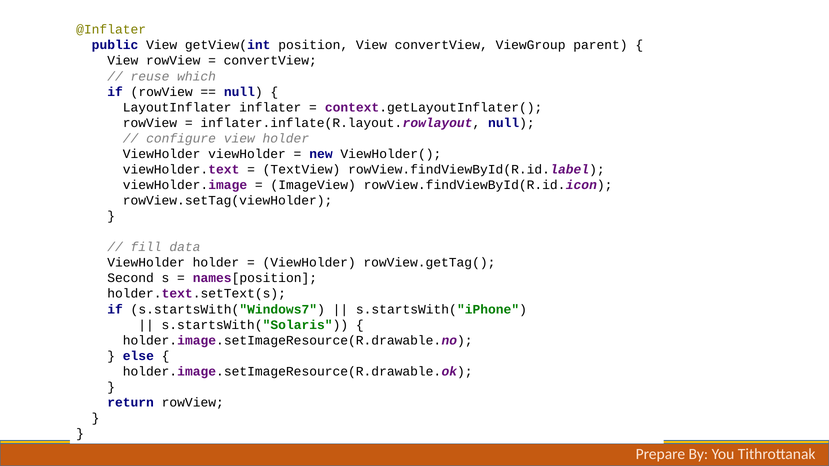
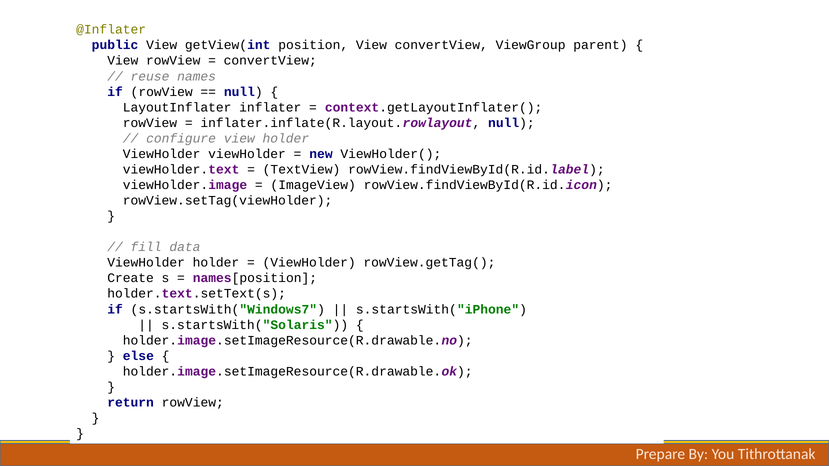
which: which -> names (197, 76)
Second: Second -> Create (131, 278)
